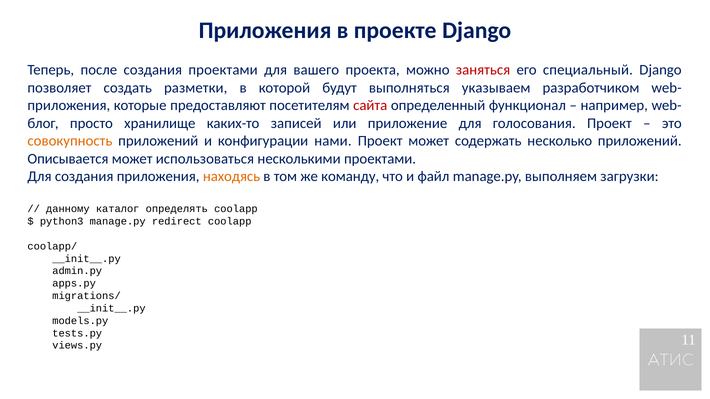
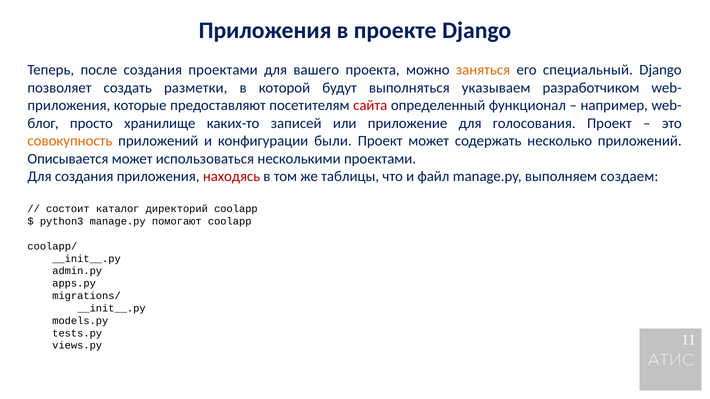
заняться colour: red -> orange (483, 70)
нами: нами -> были (333, 141)
находясь colour: orange -> red (232, 177)
команду: команду -> таблицы (350, 177)
загрузки: загрузки -> создаем (629, 177)
данному: данному -> состоит (68, 209)
определять: определять -> директорий (177, 209)
redirect: redirect -> помогают (177, 222)
